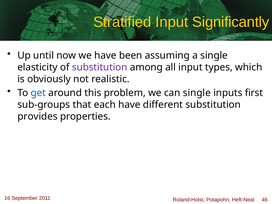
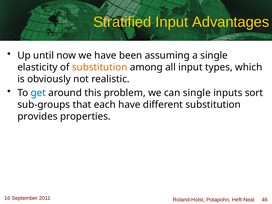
Significantly: Significantly -> Advantages (231, 22)
substitution colour: purple -> orange (100, 67)
first: first -> sort (254, 93)
